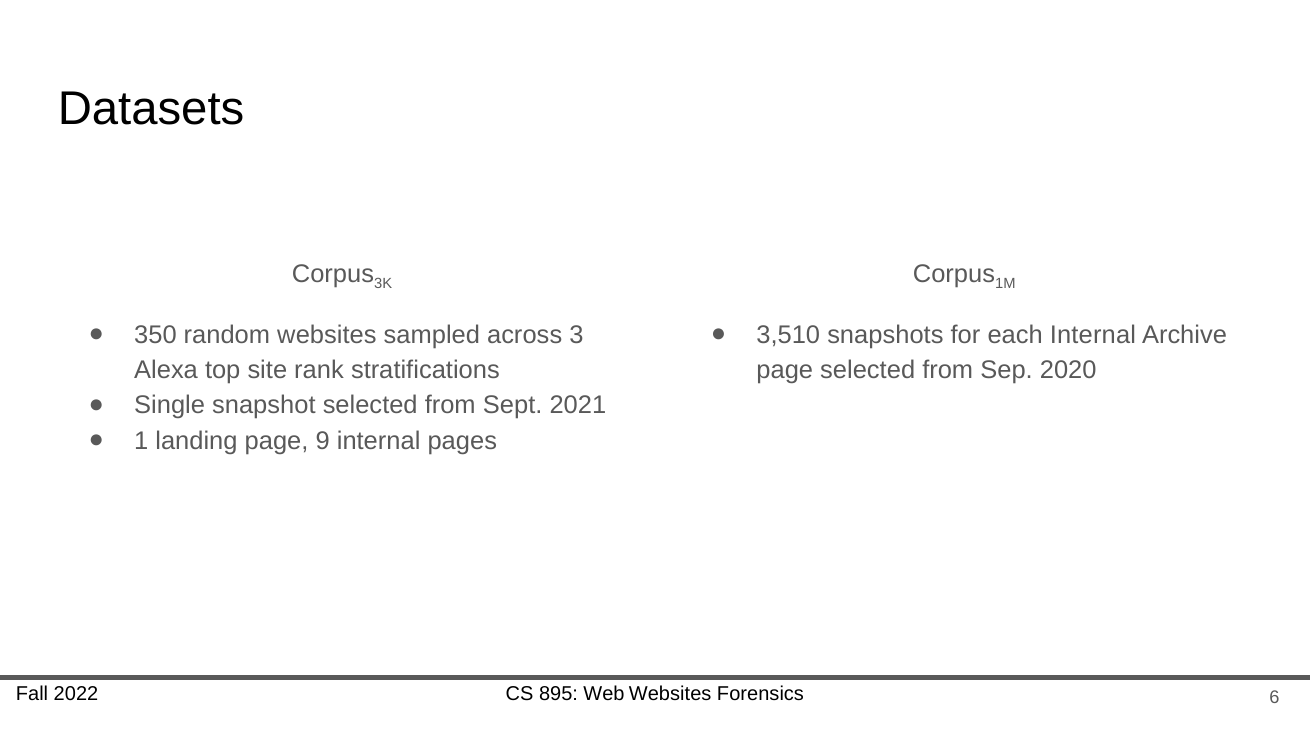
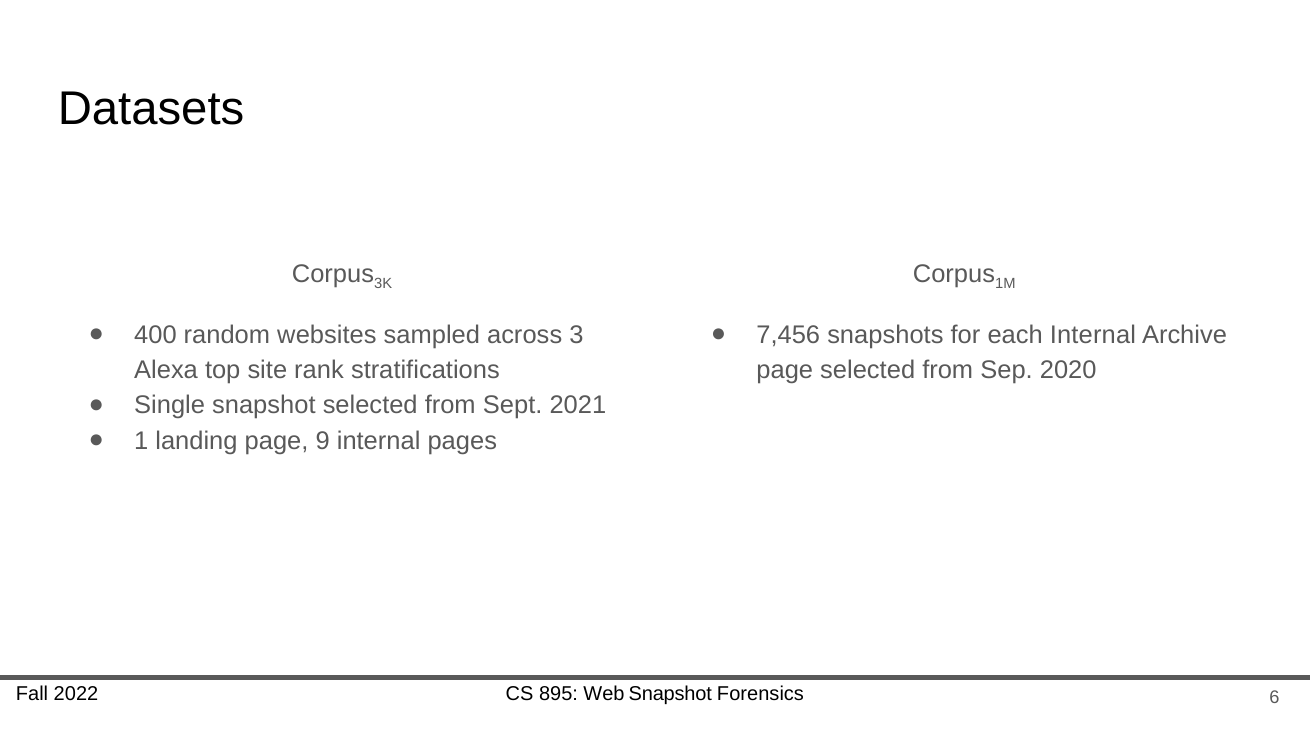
350: 350 -> 400 (155, 335)
3,510: 3,510 -> 7,456 (788, 335)
Web Websites: Websites -> Snapshot (670, 693)
